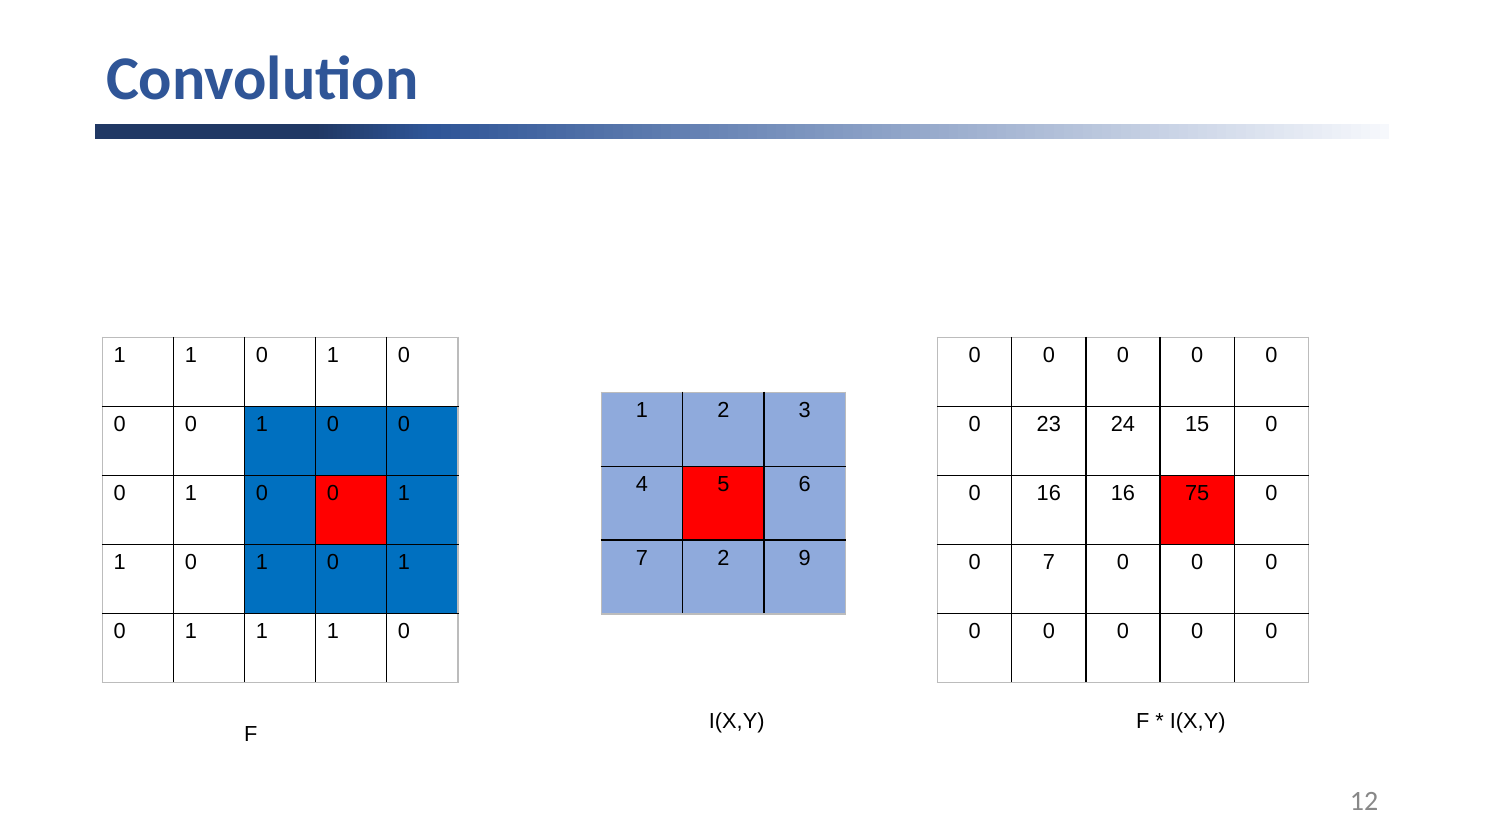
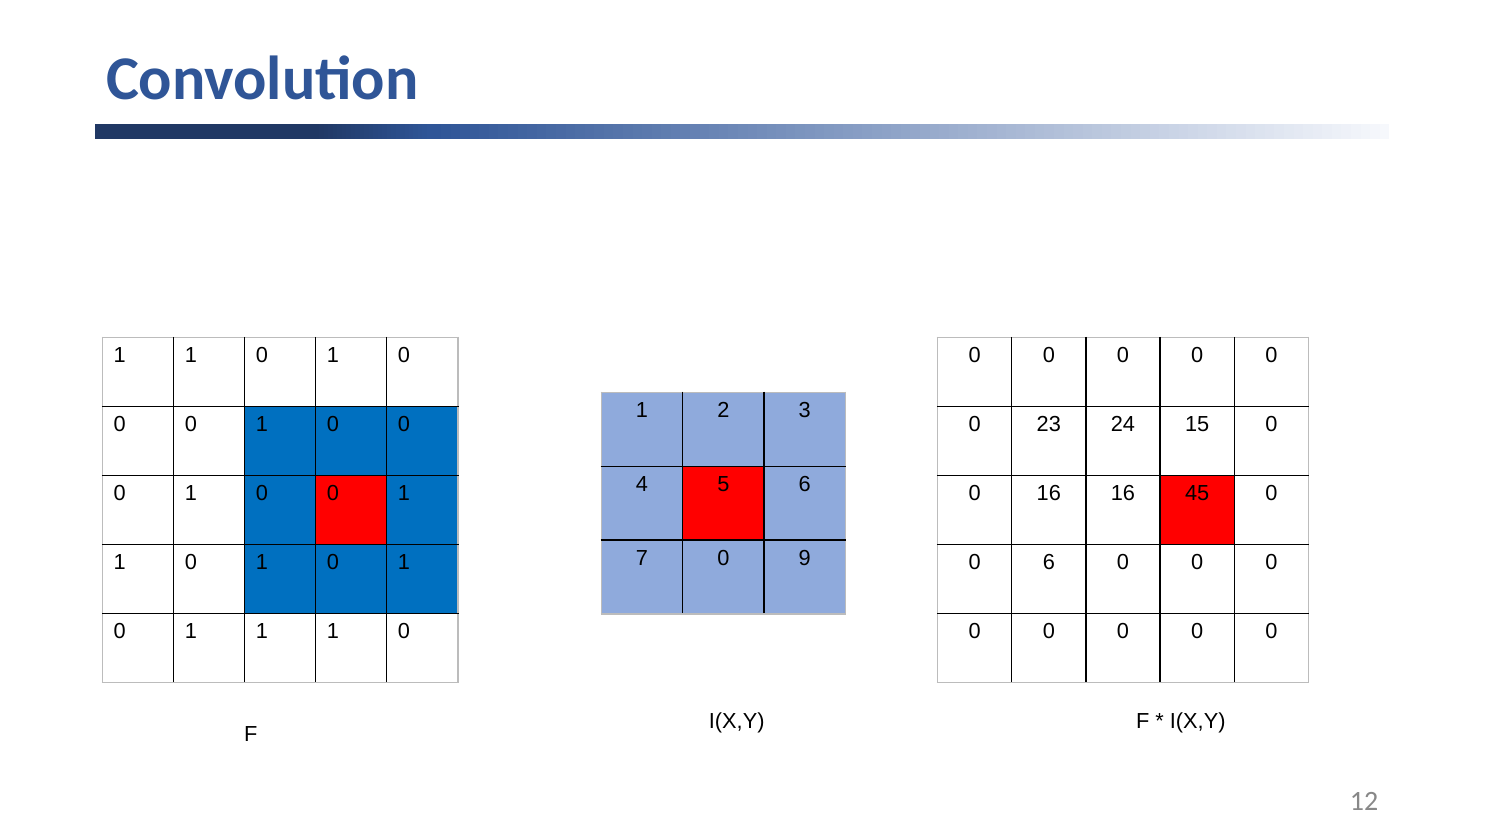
75: 75 -> 45 (1197, 494)
7 2: 2 -> 0 (723, 558)
0 7: 7 -> 6 (1049, 563)
